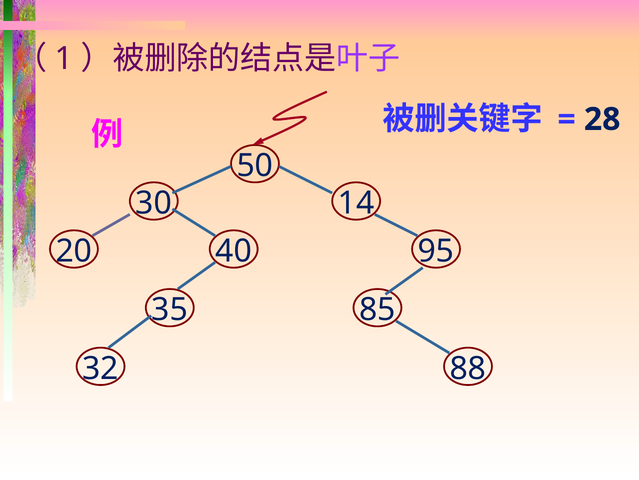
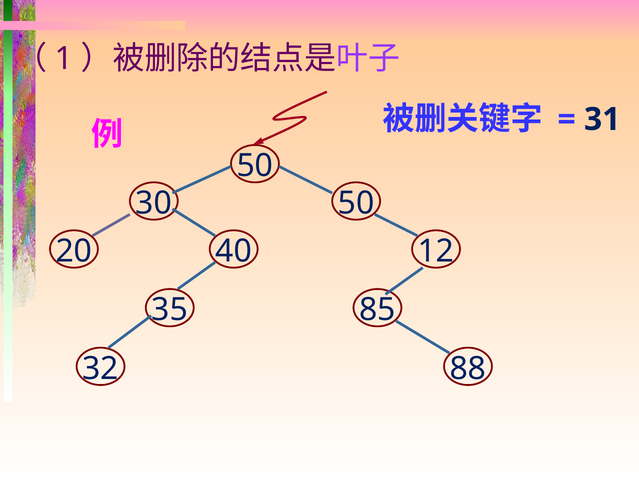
28: 28 -> 31 (602, 119)
30 14: 14 -> 50 (356, 203)
95: 95 -> 12 (436, 251)
